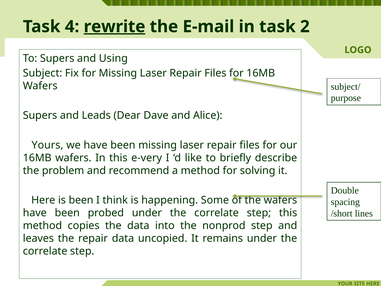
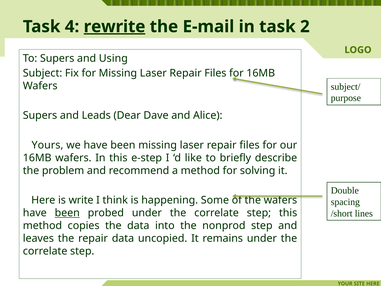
e-very: e-very -> e-step (147, 158)
is been: been -> write (81, 200)
been underline: none -> present (67, 213)
